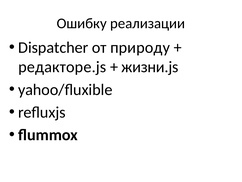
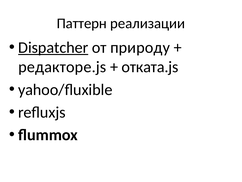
Ошибку: Ошибку -> Паттерн (82, 23)
Dispatcher underline: none -> present (53, 47)
жизни.js: жизни.js -> отката.js (150, 67)
